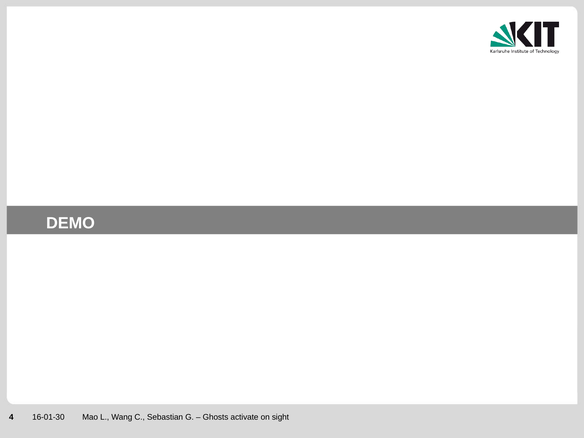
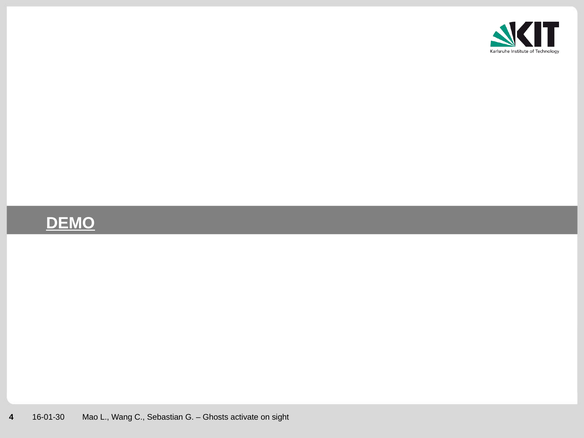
DEMO underline: none -> present (70, 223)
